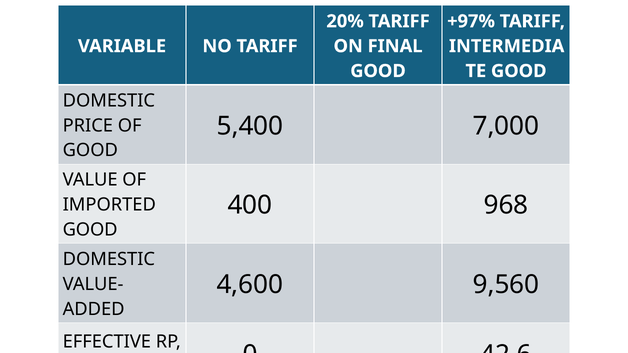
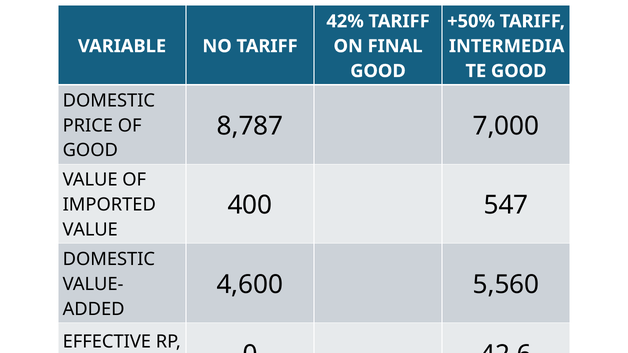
20%: 20% -> 42% (345, 21)
+97%: +97% -> +50% (471, 21)
5,400: 5,400 -> 8,787 (250, 126)
968: 968 -> 547 (506, 205)
GOOD: GOOD -> VALUE (90, 230)
9,560: 9,560 -> 5,560 (506, 285)
